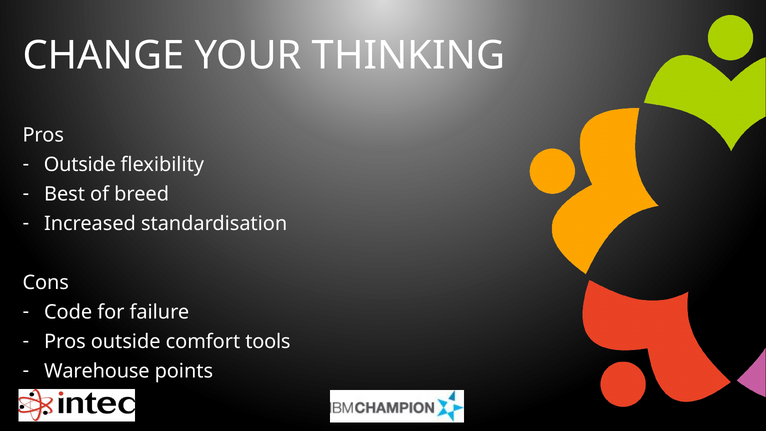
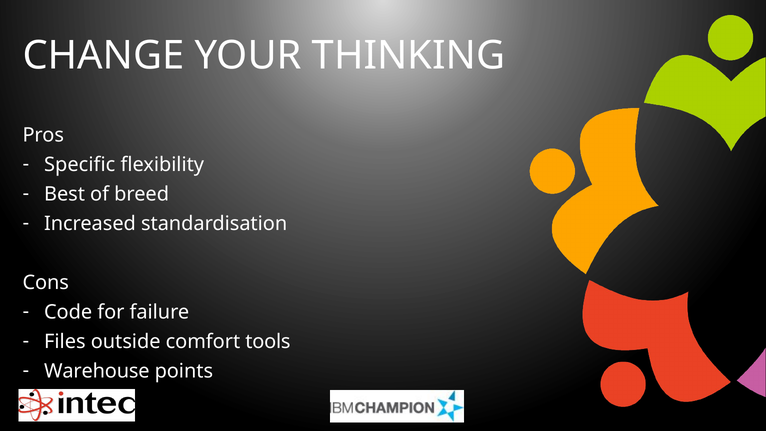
Outside: Outside -> Specific (80, 164)
Pros: Pros -> Files (65, 342)
